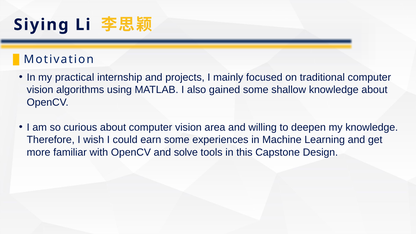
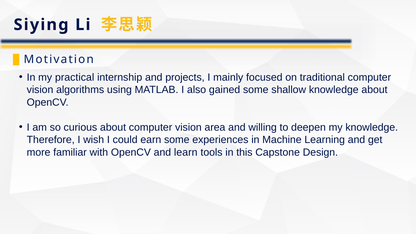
solve: solve -> learn (186, 152)
